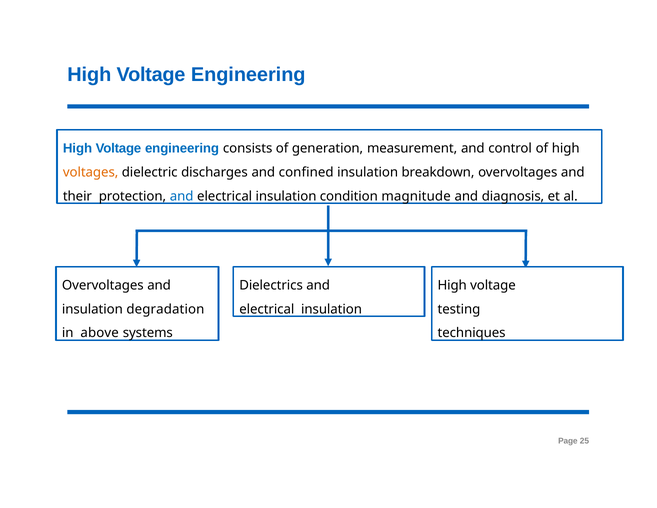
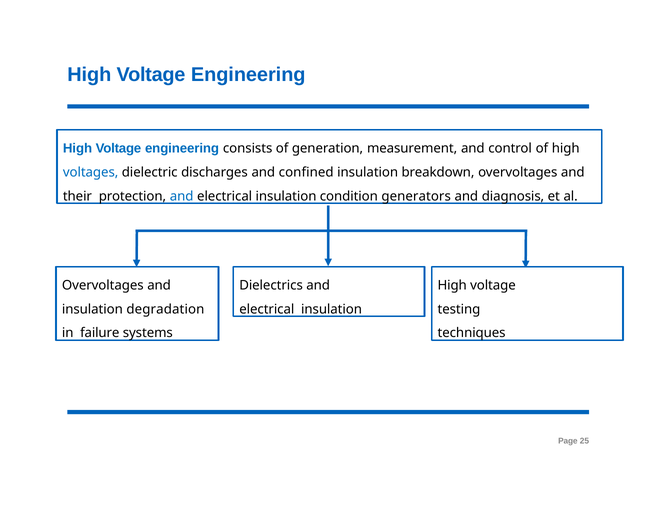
voltages colour: orange -> blue (91, 172)
magnitude: magnitude -> generators (416, 196)
above: above -> failure (100, 333)
